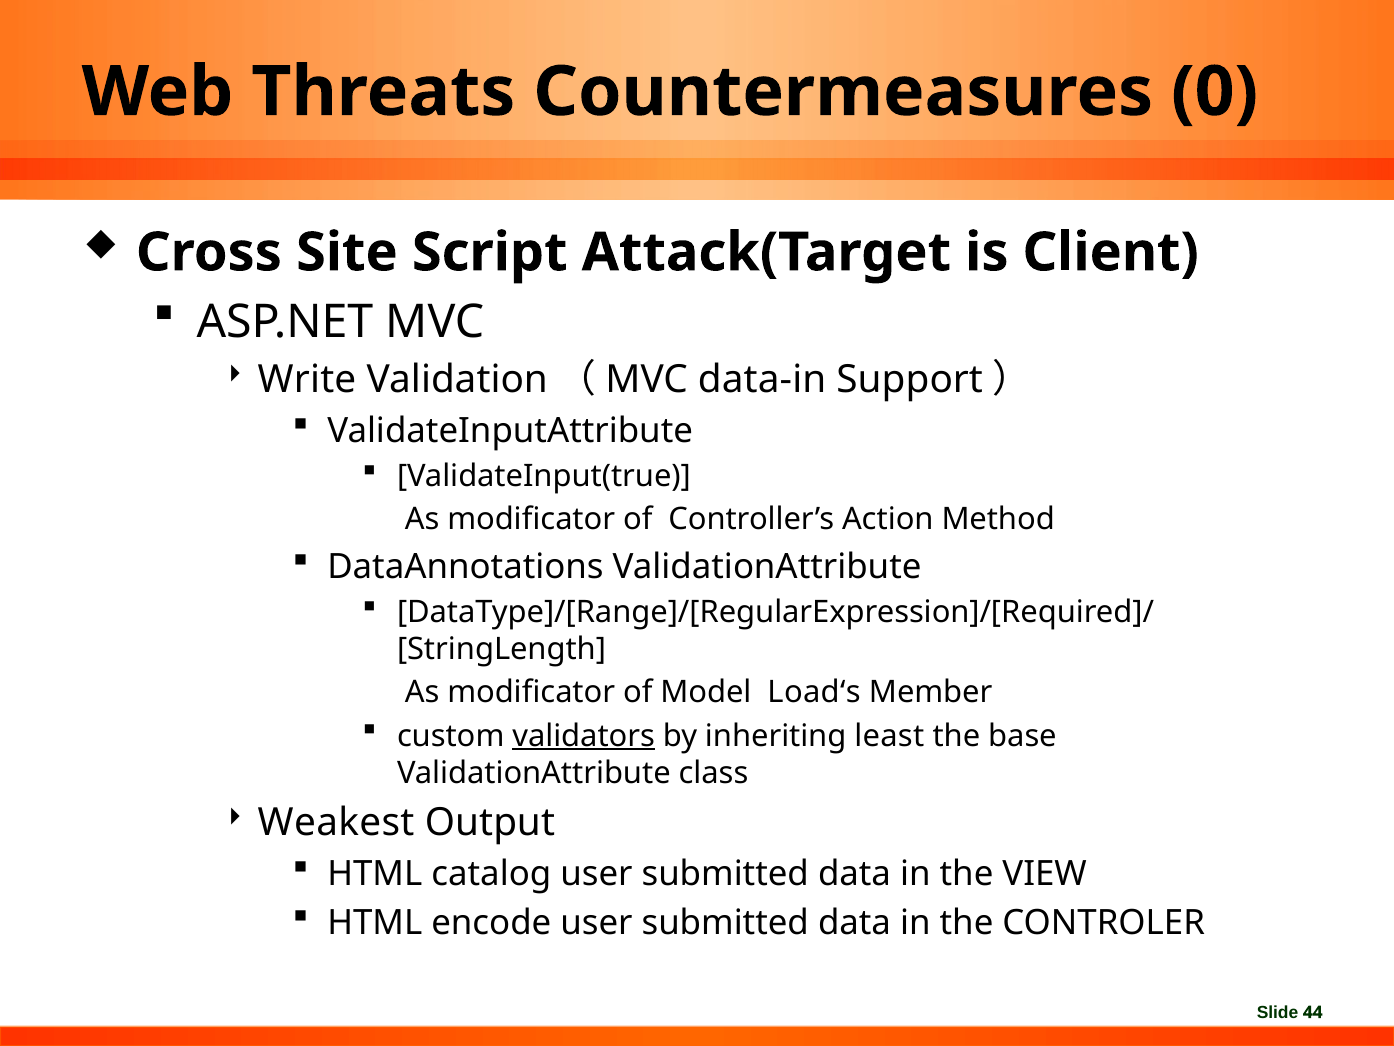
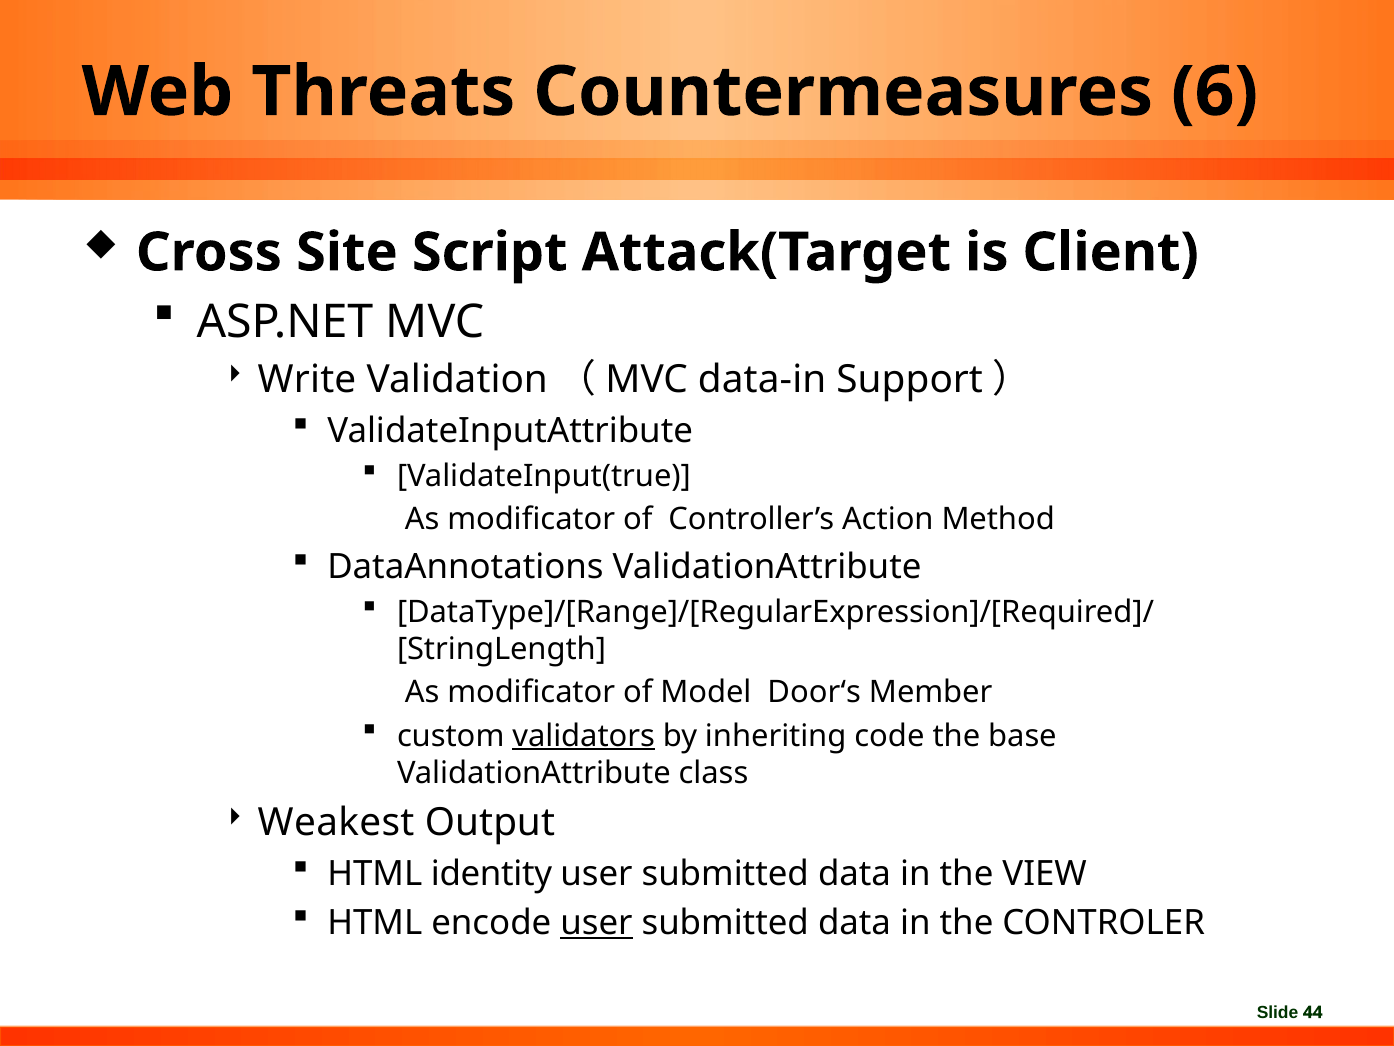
0: 0 -> 6 (1215, 92)
Load‘s: Load‘s -> Door‘s (814, 692)
least: least -> code (889, 736)
catalog: catalog -> identity (492, 874)
user underline: none -> present (597, 922)
